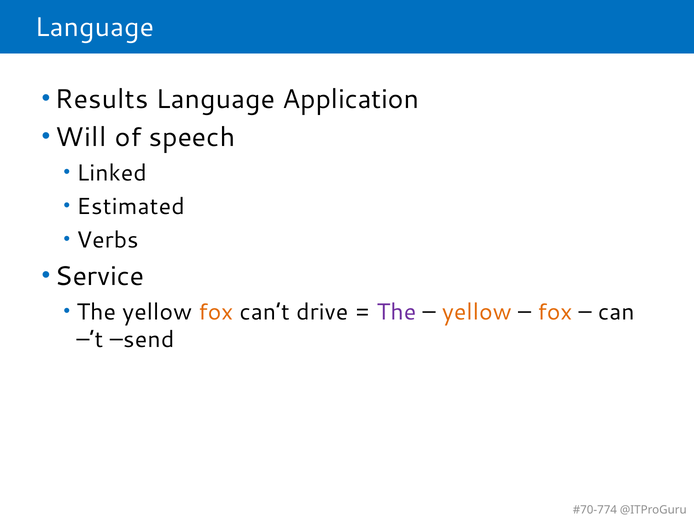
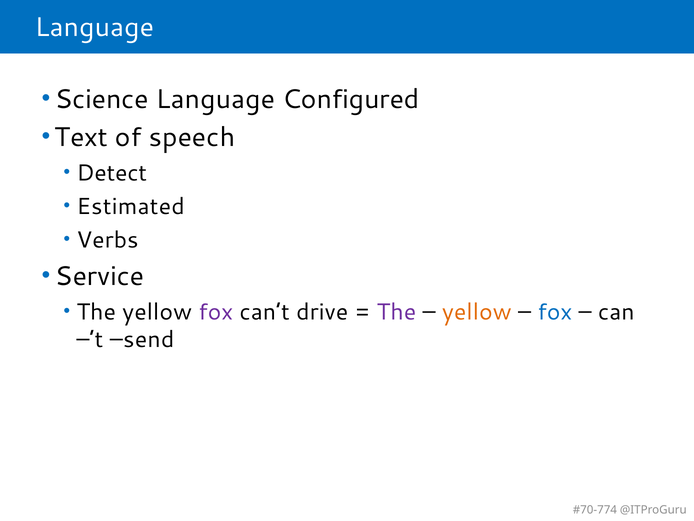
Results: Results -> Science (102, 99)
Application: Application -> Configured (351, 99)
Will: Will -> Text (81, 137)
Linked: Linked -> Detect (112, 173)
fox colour: orange -> purple (216, 312)
fox colour: orange -> blue (555, 312)
